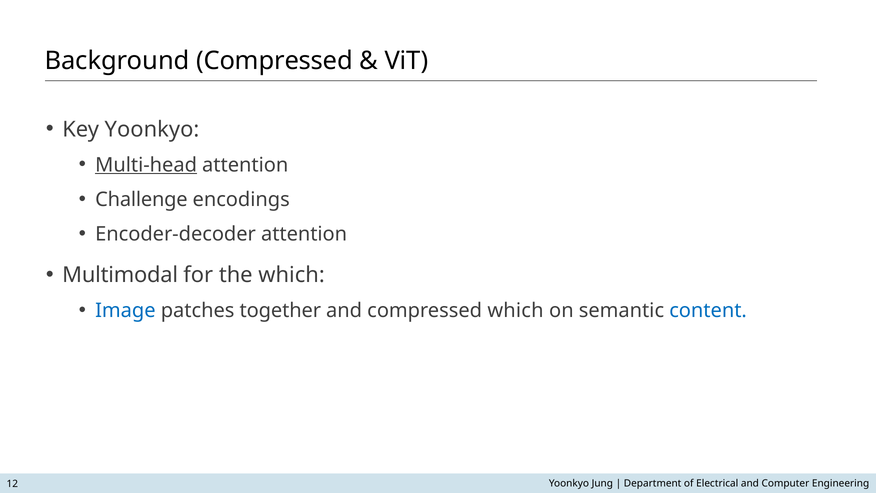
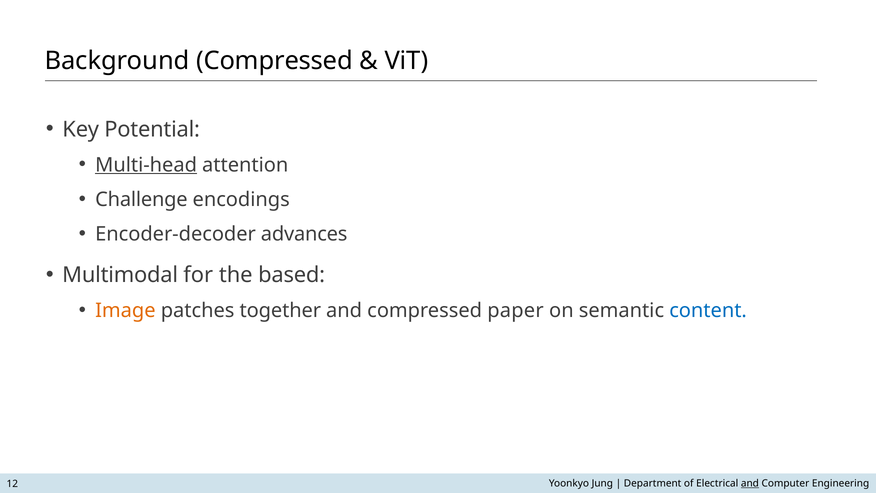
Key Yoonkyo: Yoonkyo -> Potential (152, 129)
Encoder-decoder attention: attention -> advances (304, 234)
the which: which -> based (292, 275)
Image colour: blue -> orange (125, 311)
compressed which: which -> paper (515, 311)
and underline: none -> present (750, 483)
